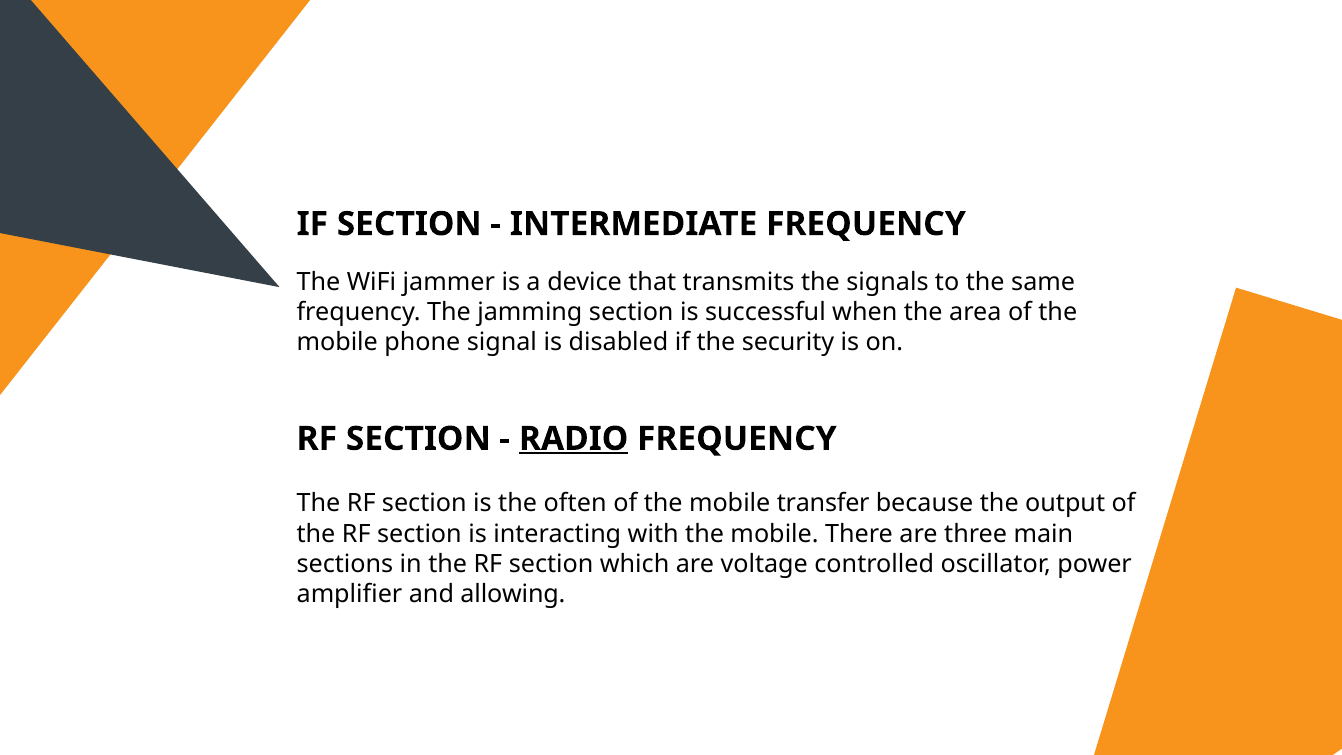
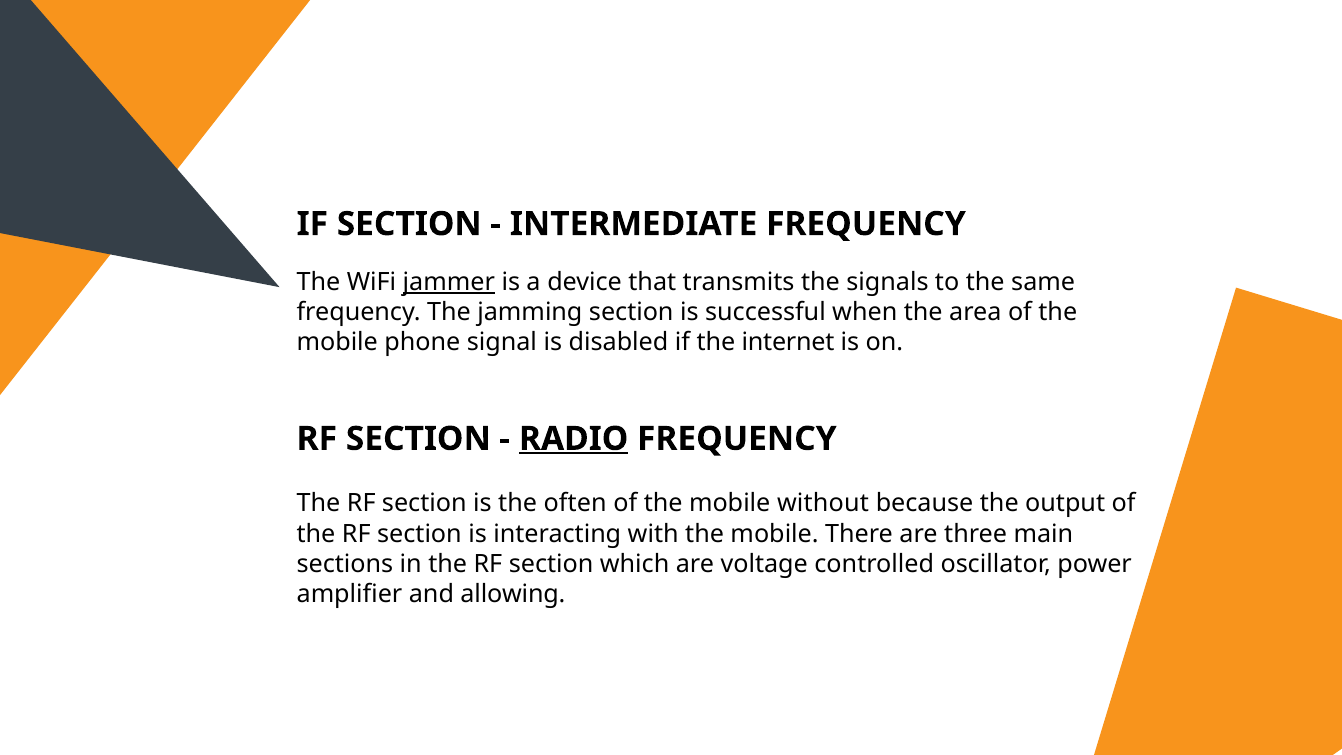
jammer underline: none -> present (449, 282)
security: security -> internet (788, 343)
transfer: transfer -> without (823, 504)
